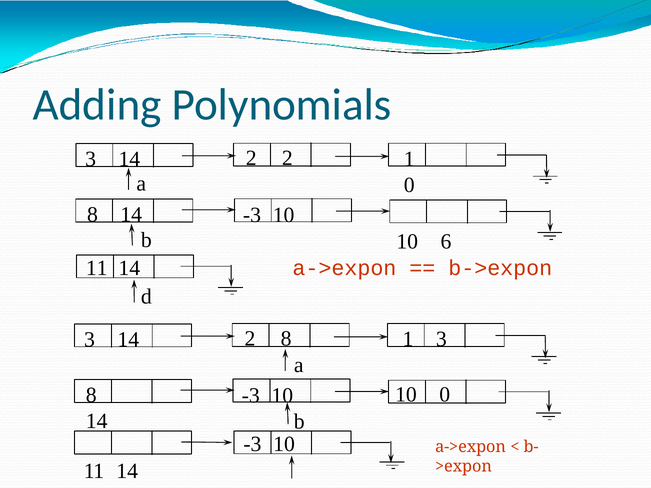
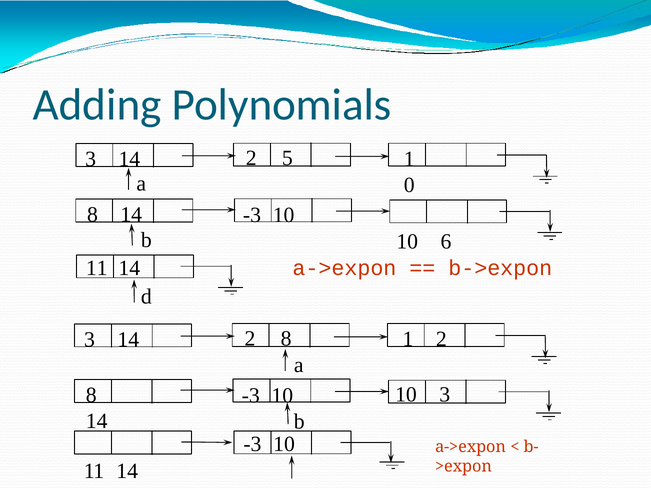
2 2: 2 -> 5 (287, 158)
1 3: 3 -> 2 (441, 339)
10 0: 0 -> 3 (445, 395)
